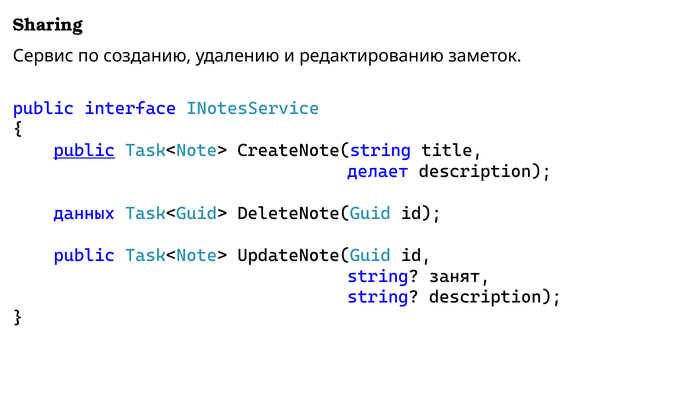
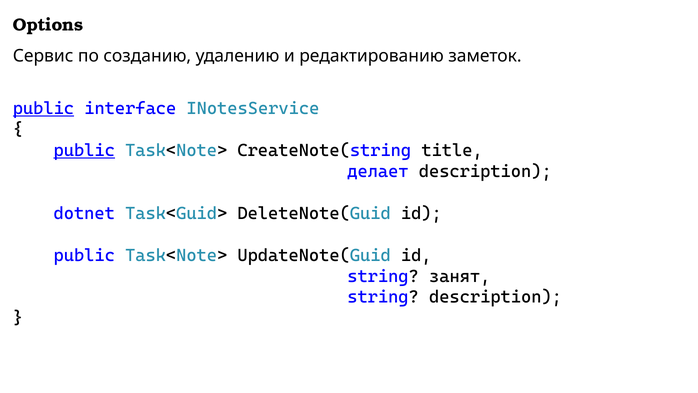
Sharing: Sharing -> Options (48, 25)
public underline: none -> present (43, 108)
данных: данных -> dotnet (84, 213)
